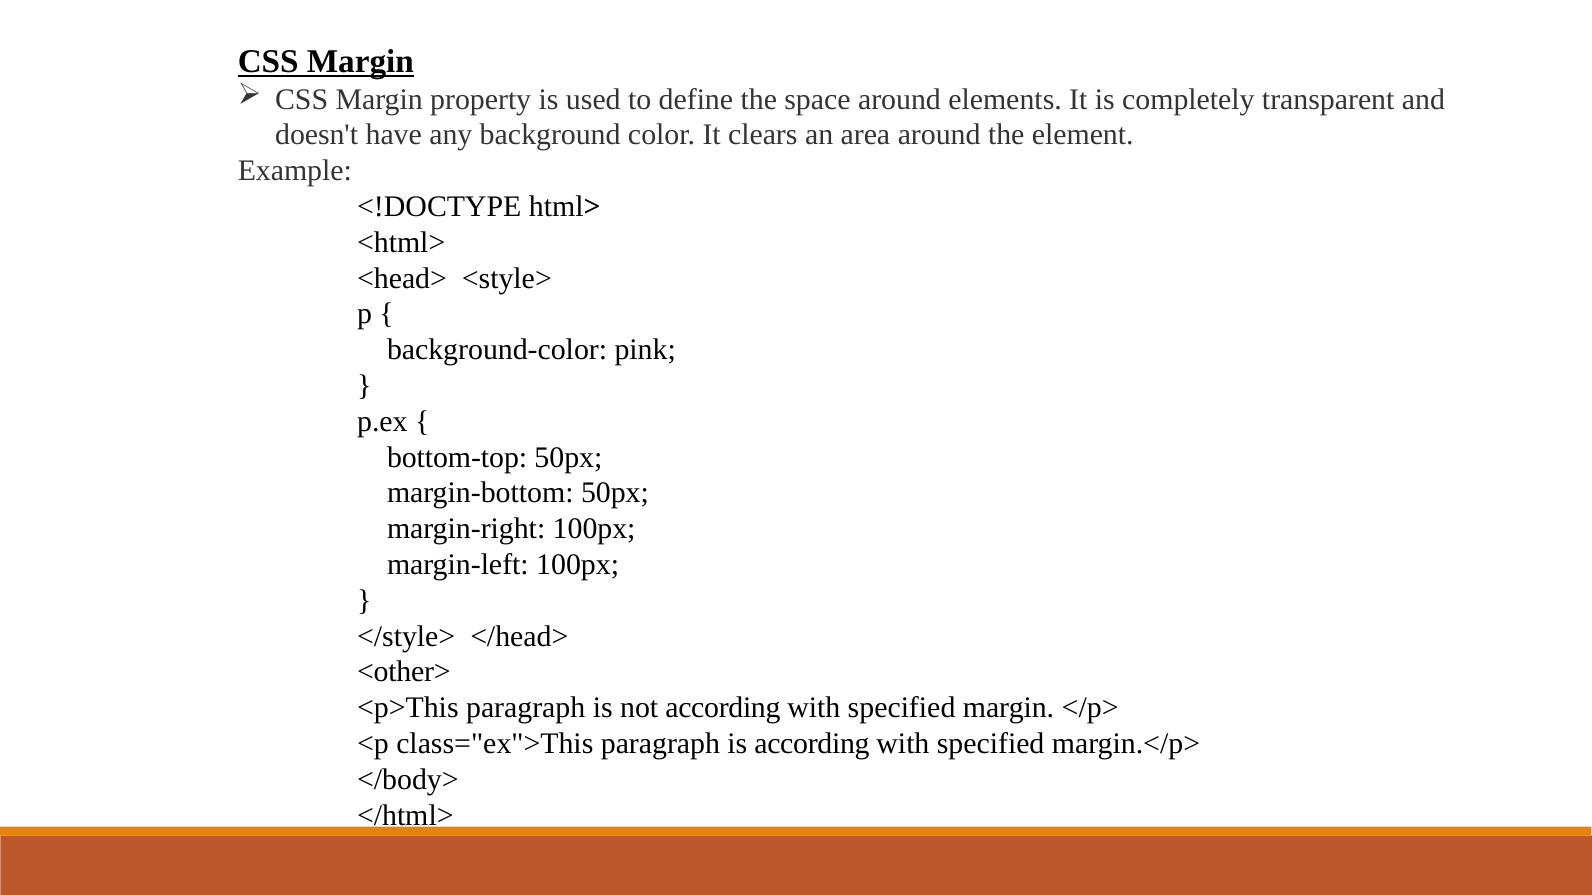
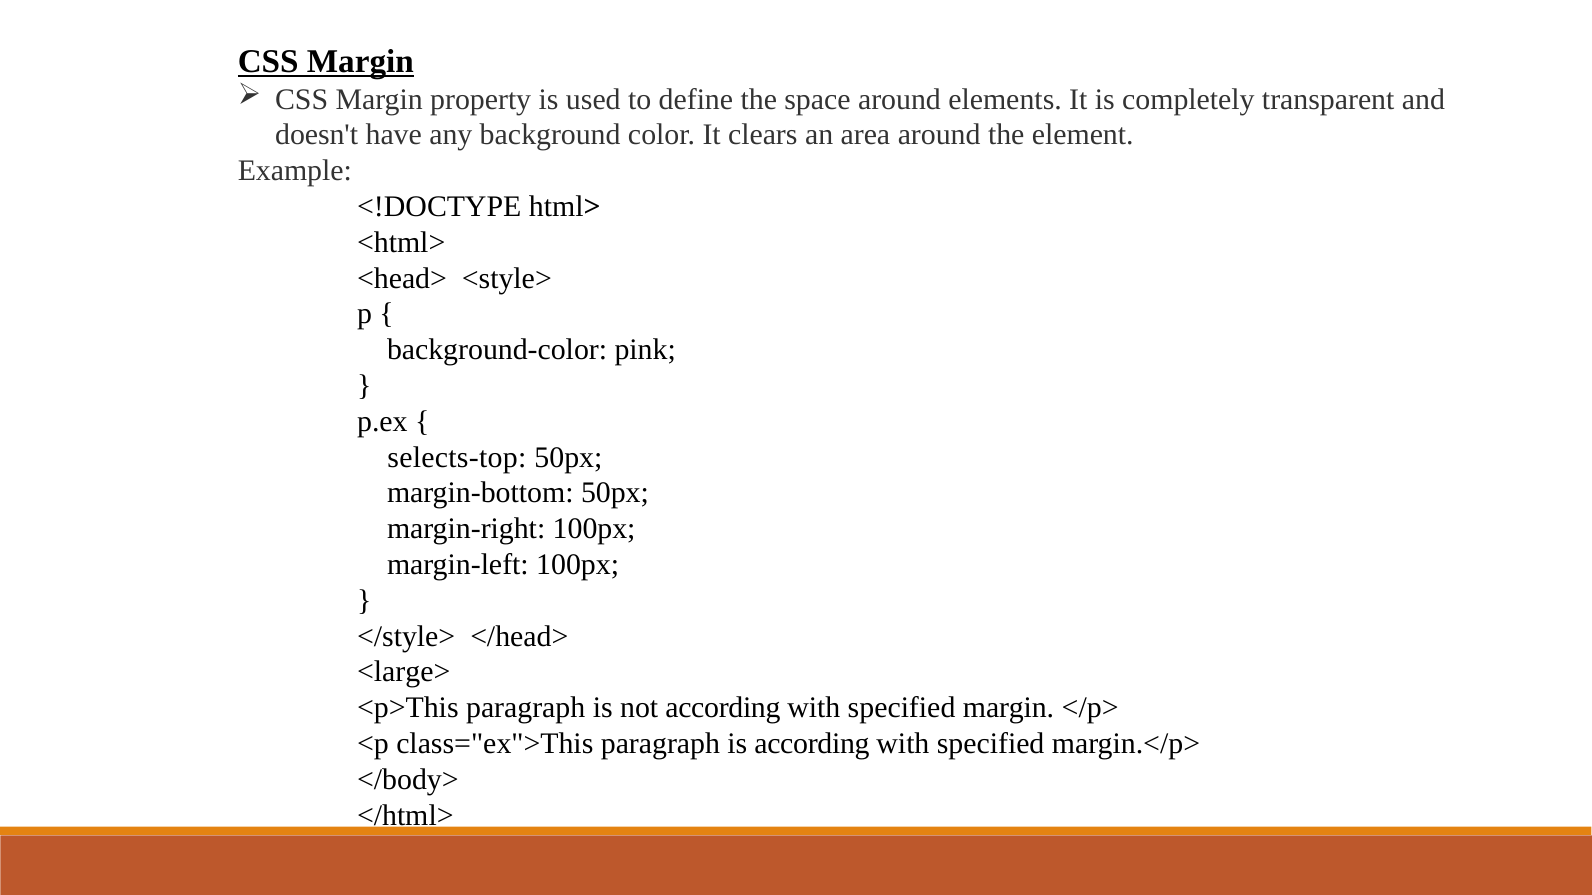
bottom-top: bottom-top -> selects-top (457, 457)
<other>: <other> -> <large> (404, 672)
